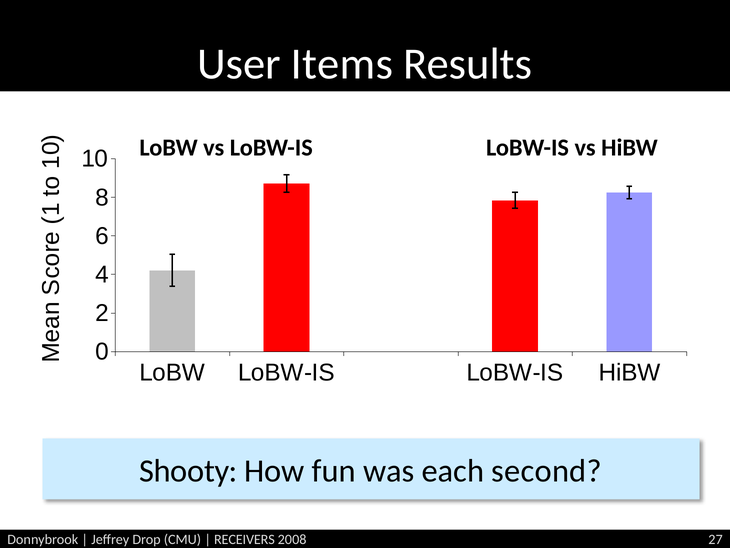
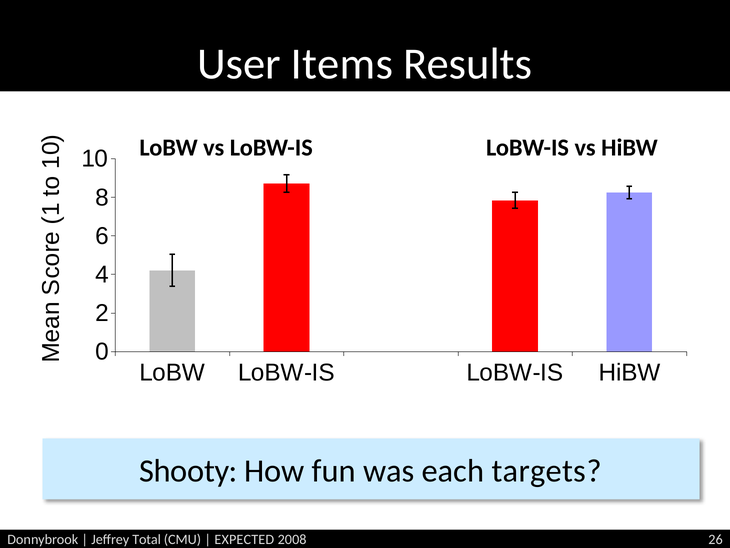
second: second -> targets (547, 471)
Drop: Drop -> Total (147, 539)
RECEIVERS: RECEIVERS -> EXPECTED (244, 539)
27: 27 -> 26 (716, 539)
